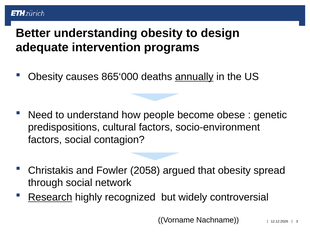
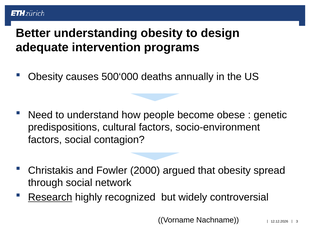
865‘000: 865‘000 -> 500‘000 (120, 77)
annually underline: present -> none (194, 77)
2058: 2058 -> 2000 (145, 171)
